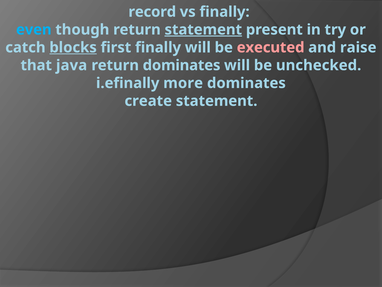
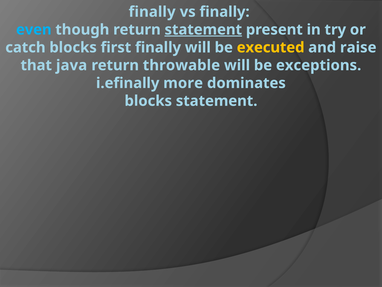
record: record -> finally (152, 12)
blocks underline: present -> none (73, 47)
executed colour: pink -> yellow (271, 47)
return dominates: dominates -> throwable (181, 65)
unchecked: unchecked -> exceptions (319, 65)
create: create -> blocks (148, 101)
